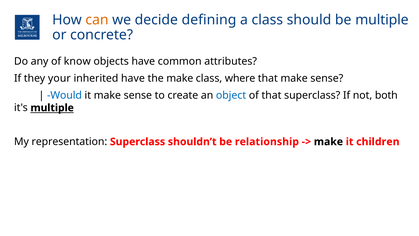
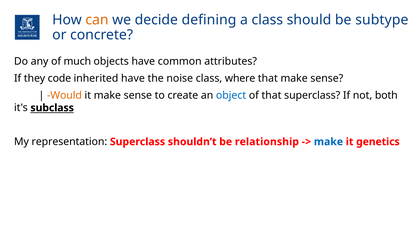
be multiple: multiple -> subtype (382, 20)
know: know -> much (77, 61)
your: your -> code (59, 78)
the make: make -> noise (180, 78)
Would colour: blue -> orange (64, 95)
it's multiple: multiple -> subclass (52, 108)
make colour: black -> blue (328, 142)
children: children -> genetics (378, 142)
